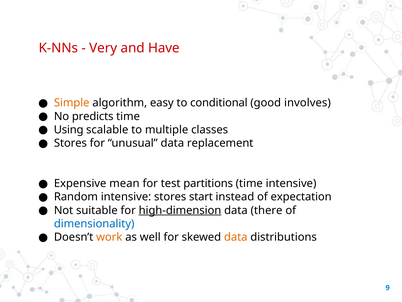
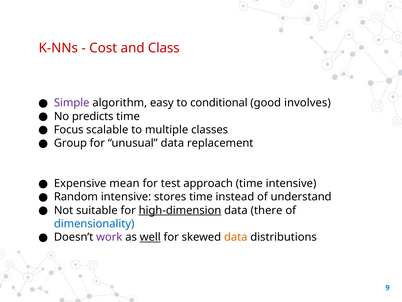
Very: Very -> Cost (103, 48)
Have: Have -> Class (164, 48)
Simple colour: orange -> purple (72, 103)
Using: Using -> Focus (69, 130)
Stores: Stores -> Group (70, 143)
partitions: partitions -> approach (208, 183)
stores start: start -> time (201, 197)
expectation: expectation -> understand (301, 197)
work colour: orange -> purple (109, 237)
well underline: none -> present (150, 237)
